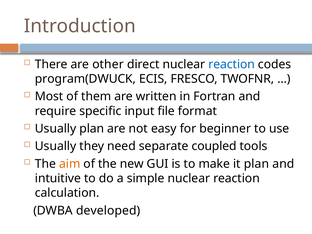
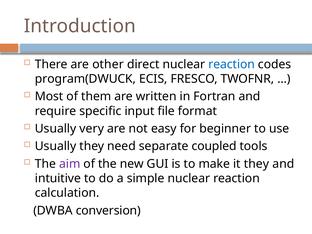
Usually plan: plan -> very (92, 129)
aim colour: orange -> purple (70, 164)
it plan: plan -> they (256, 164)
developed: developed -> conversion (108, 211)
